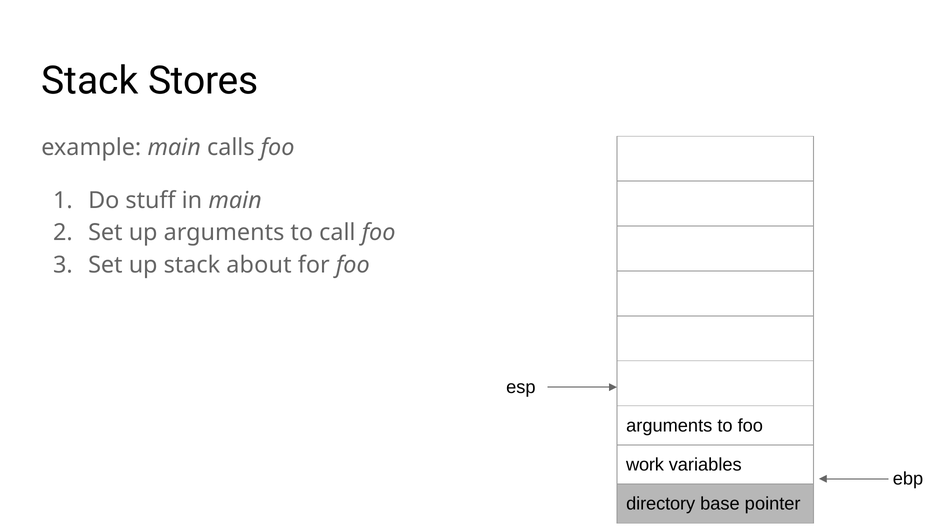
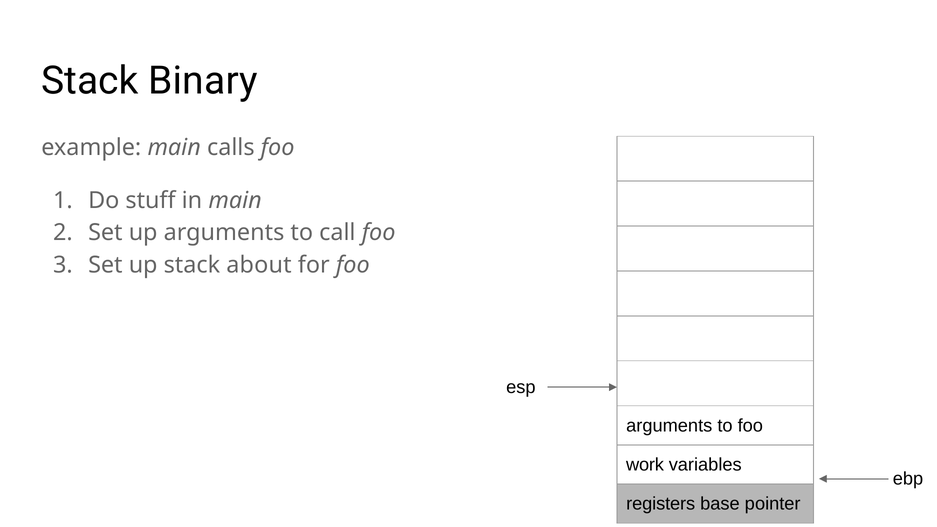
Stores: Stores -> Binary (203, 81)
directory: directory -> registers (661, 504)
